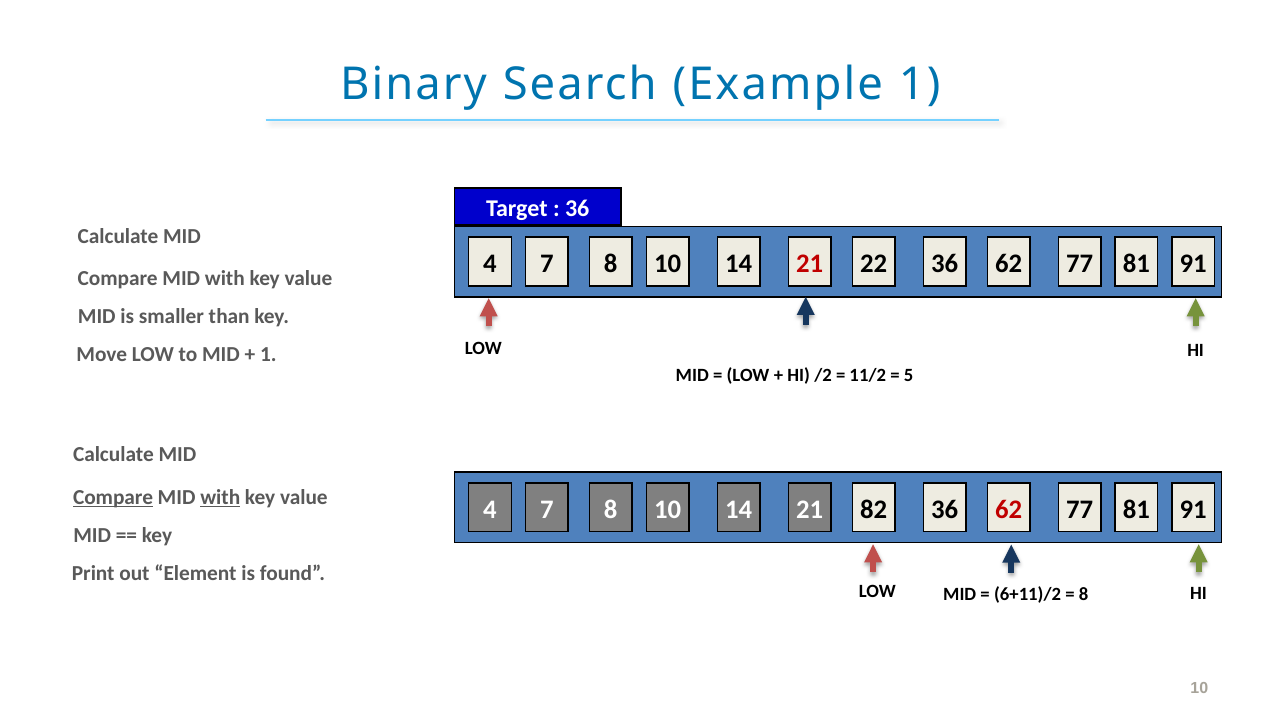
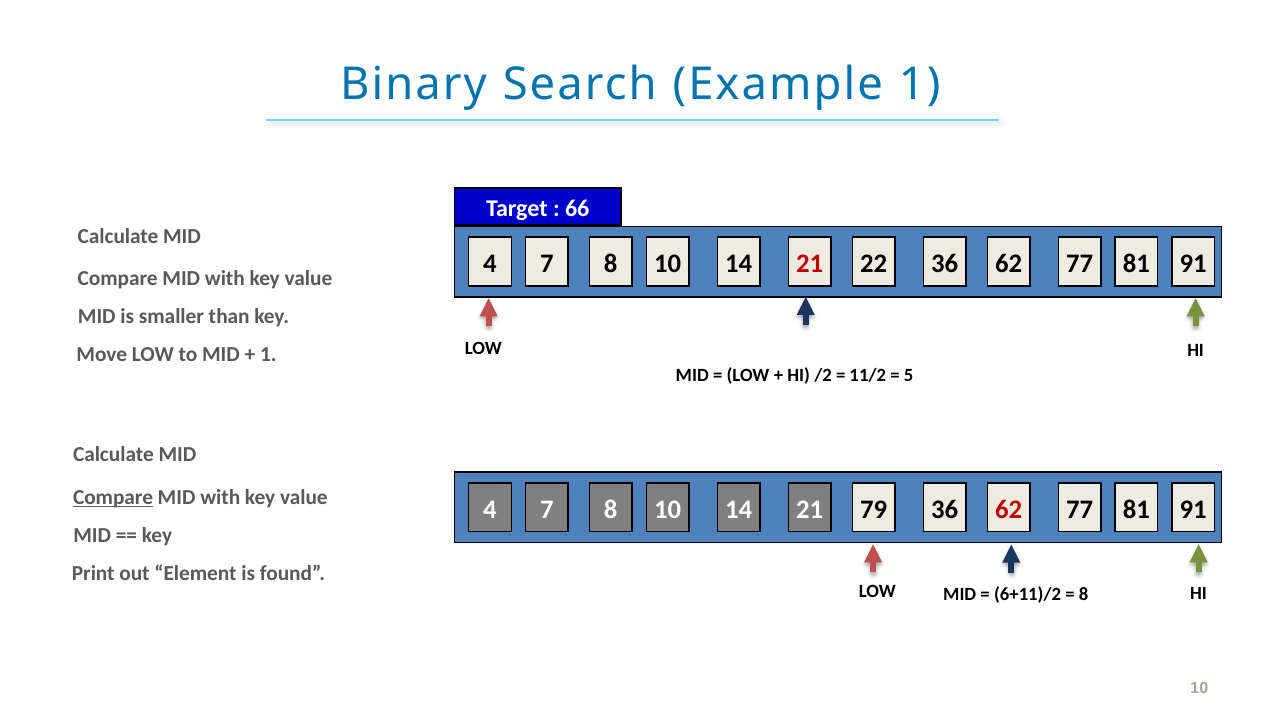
36: 36 -> 66 (577, 208)
with underline: present -> none (220, 497)
82: 82 -> 79 (874, 509)
